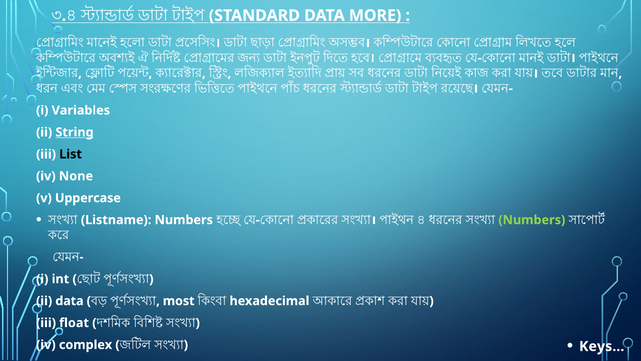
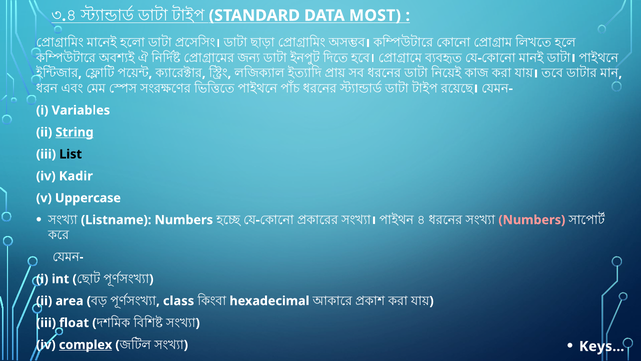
MORE: MORE -> MOST (375, 15)
None: None -> Kadir (76, 176)
Numbers colour: light green -> pink (532, 220)
ii data: data -> area (69, 301)
most: most -> class (179, 301)
complex underline: none -> present (86, 344)
